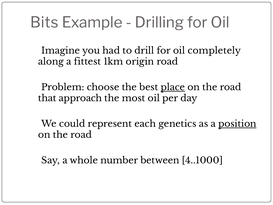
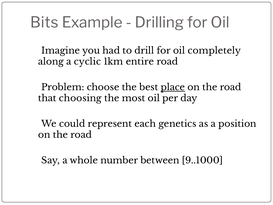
fittest: fittest -> cyclic (87, 62)
origin: origin -> entire (140, 62)
approach: approach -> choosing (80, 98)
position underline: present -> none (237, 124)
4..1000: 4..1000 -> 9..1000 (202, 160)
